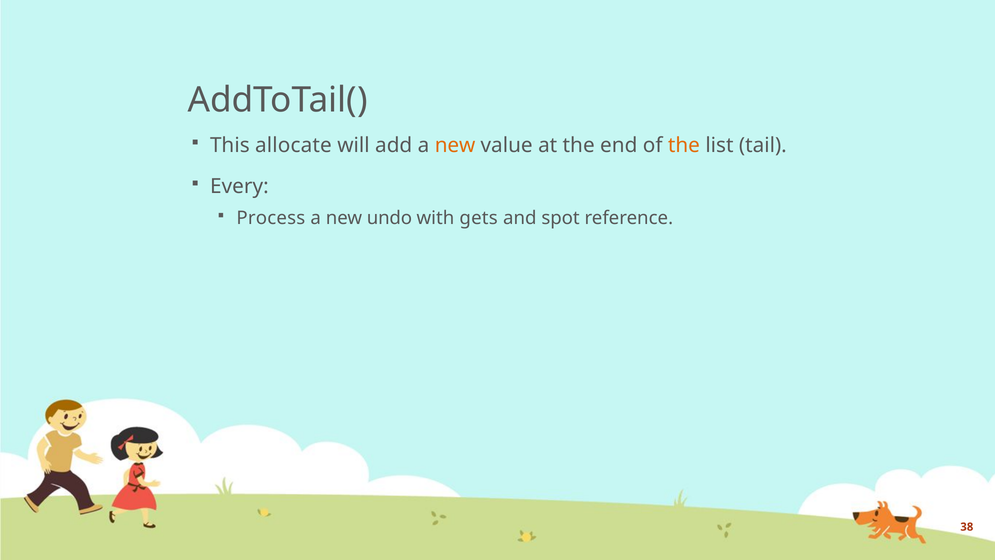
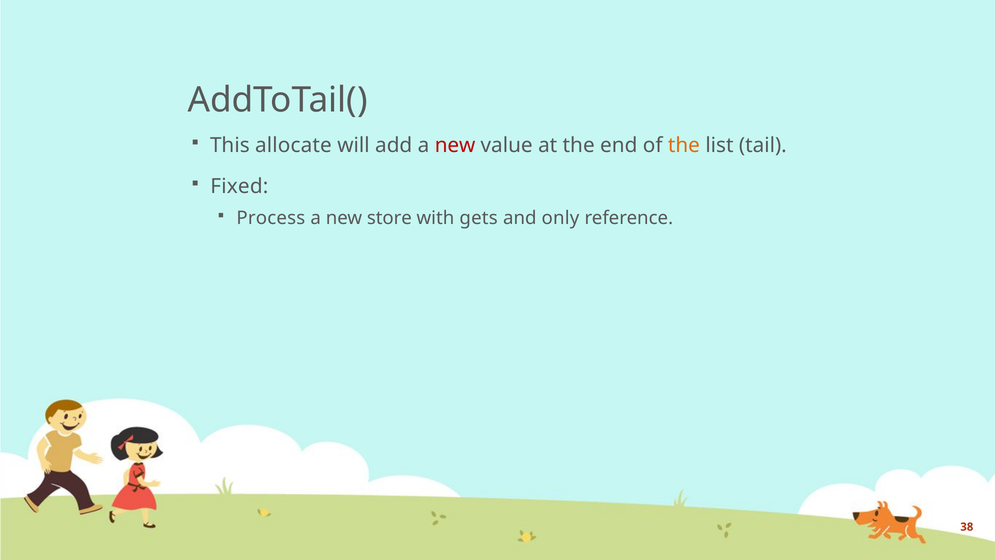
new colour: orange -> red (455, 145)
Every: Every -> Fixed (239, 186)
undo: undo -> store (389, 218)
spot: spot -> only (560, 218)
